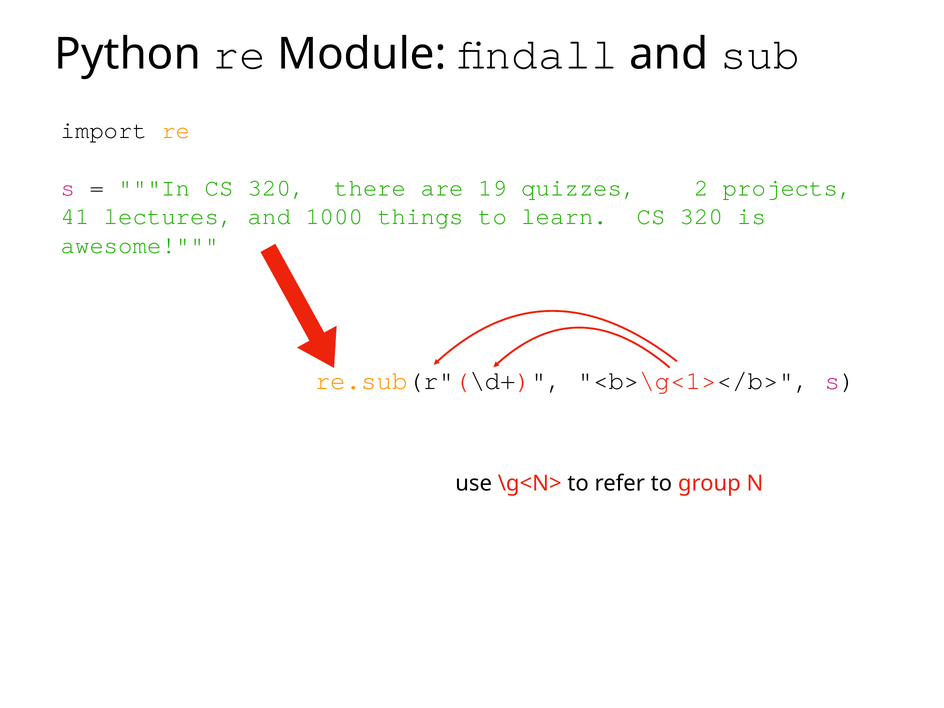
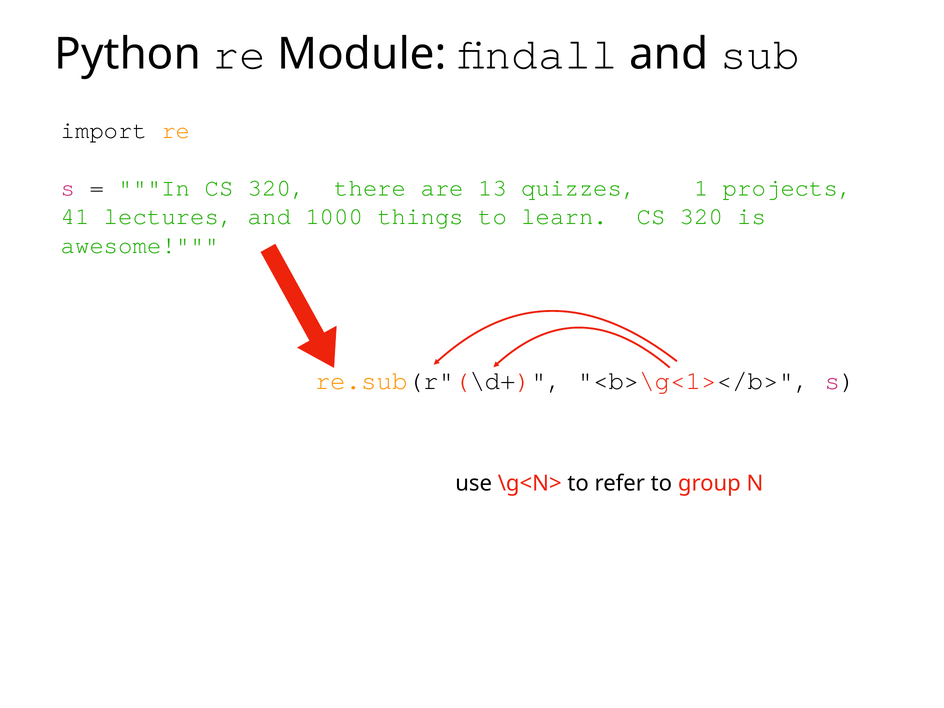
19: 19 -> 13 (493, 188)
2: 2 -> 1 (701, 188)
